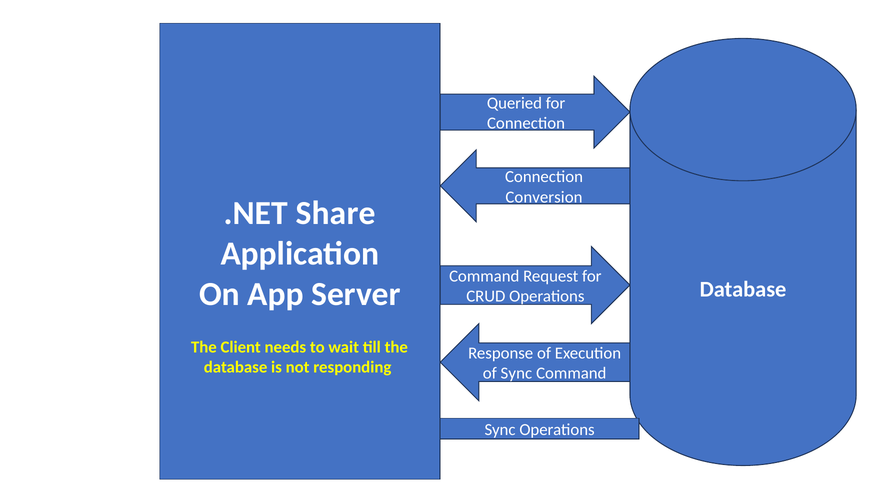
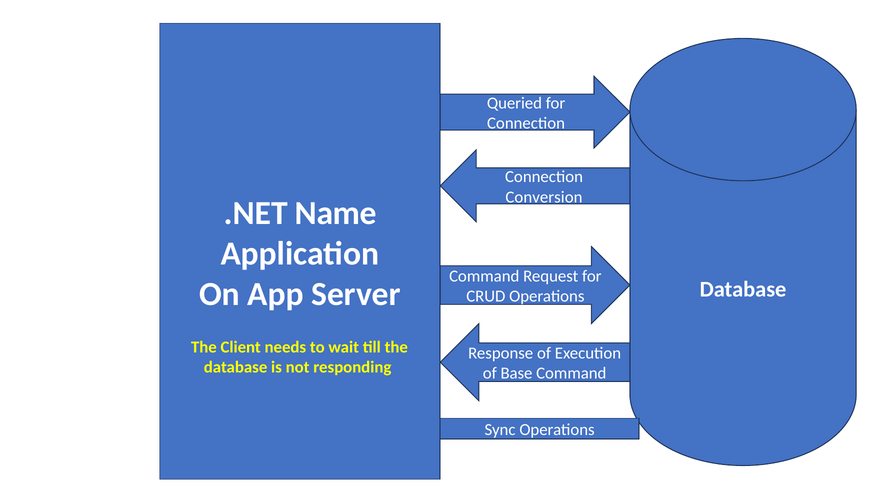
Share: Share -> Name (336, 213)
of Sync: Sync -> Base (516, 373)
